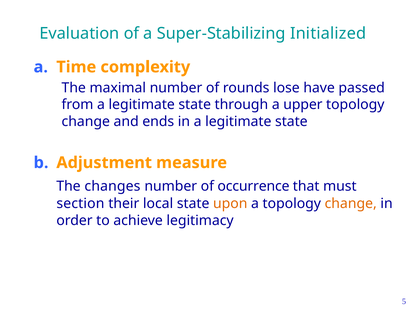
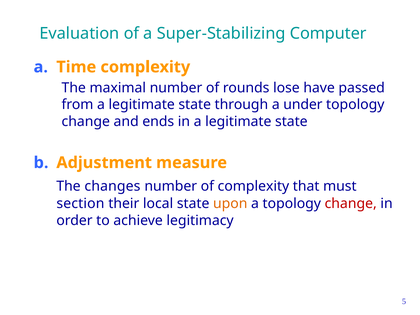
Initialized: Initialized -> Computer (328, 33)
upper: upper -> under (303, 105)
of occurrence: occurrence -> complexity (253, 186)
change colour: orange -> red (351, 204)
